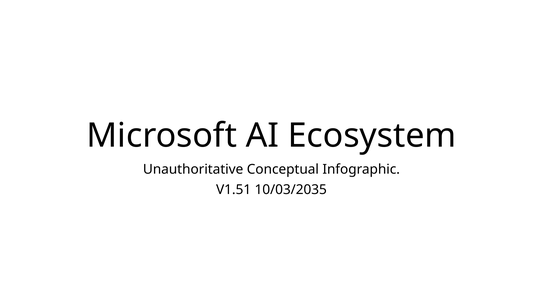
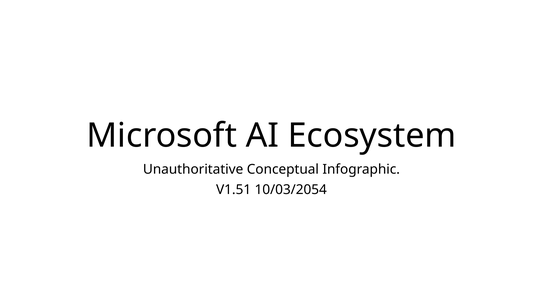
10/03/2035: 10/03/2035 -> 10/03/2054 (291, 190)
